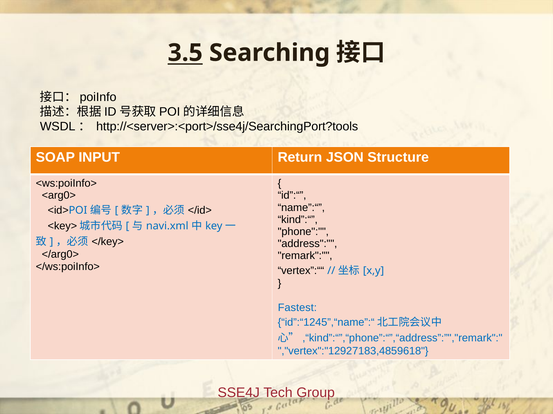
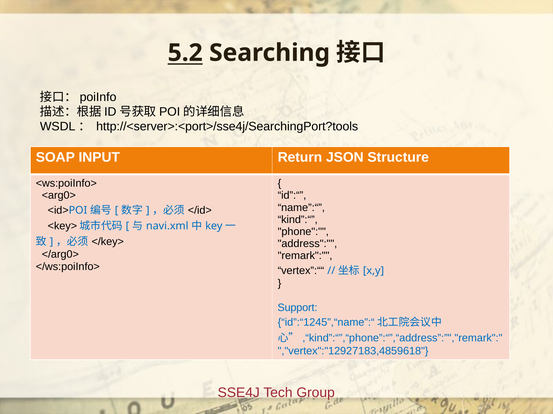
3.5: 3.5 -> 5.2 (185, 53)
Fastest: Fastest -> Support (297, 308)
